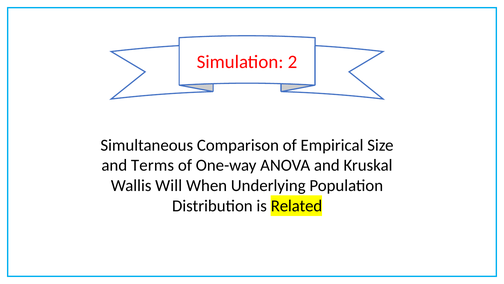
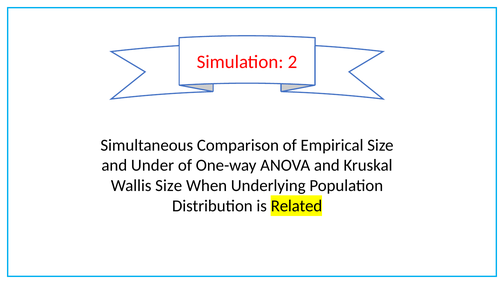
Terms: Terms -> Under (153, 165)
Wallis Will: Will -> Size (169, 185)
